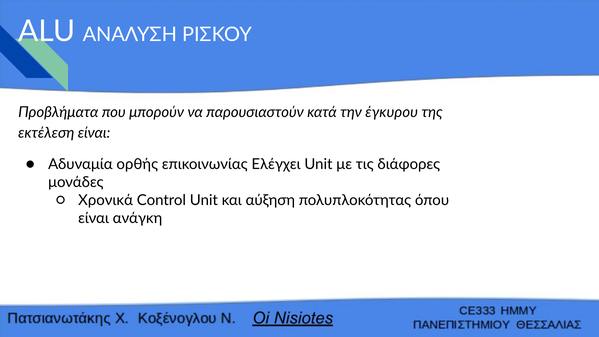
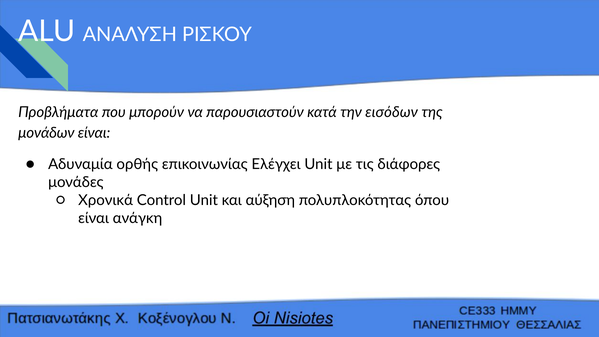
έγκυρου: έγκυρου -> εισόδων (392, 112)
εκτέλεση: εκτέλεση -> μονάδων (46, 133)
